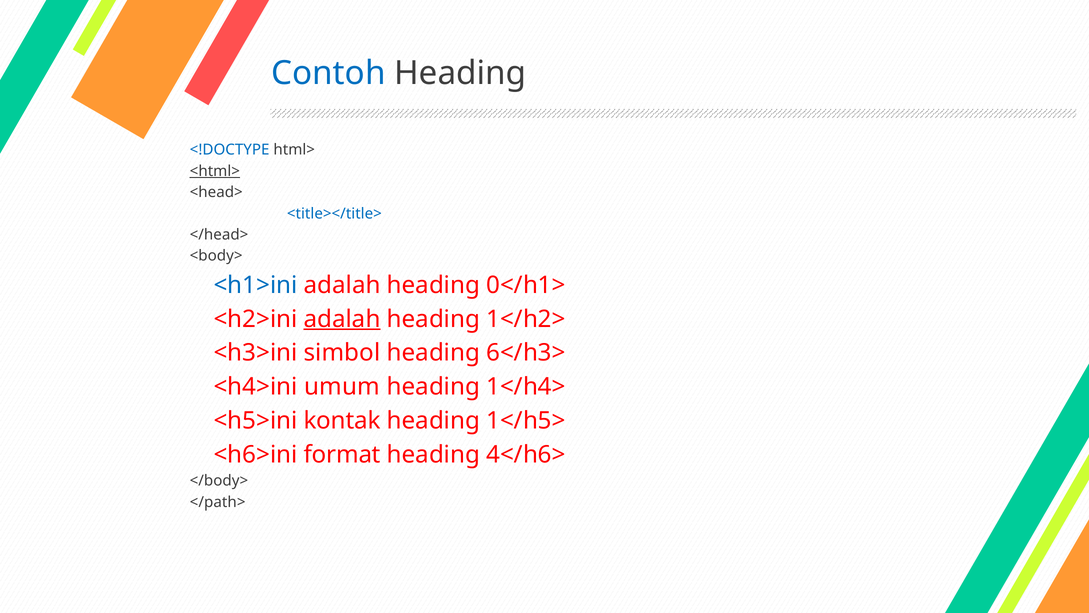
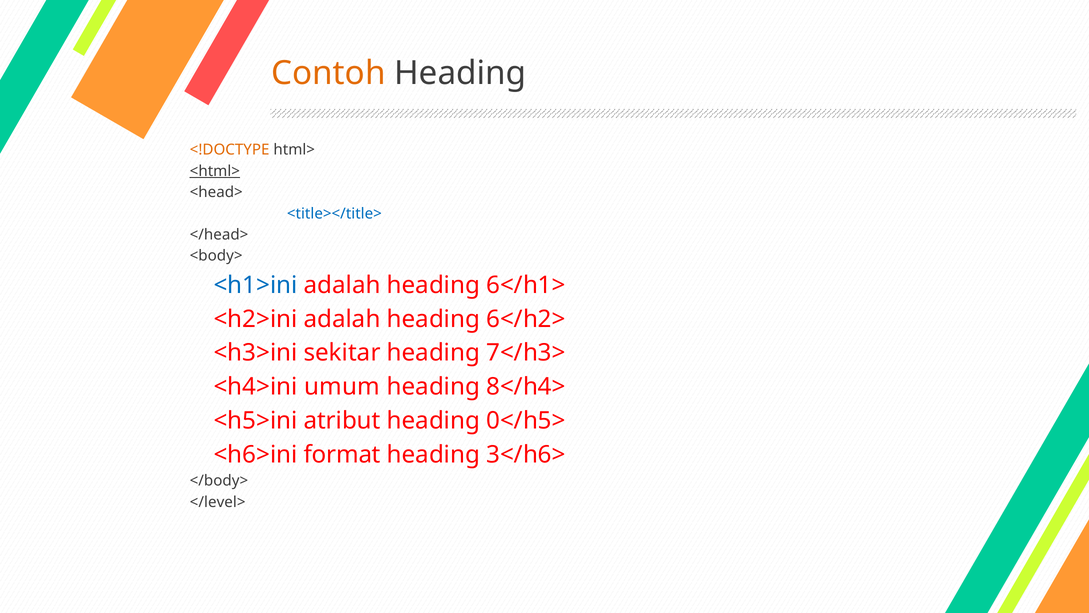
Contoh colour: blue -> orange (328, 73)
<!DOCTYPE colour: blue -> orange (230, 150)
0</h1>: 0</h1> -> 6</h1> (526, 285)
adalah underline: present -> none (342, 319)
1</h2>: 1</h2> -> 6</h2> (526, 319)
simbol: simbol -> sekitar (342, 353)
6</h3>: 6</h3> -> 7</h3> (526, 353)
1</h4>: 1</h4> -> 8</h4> (526, 387)
kontak: kontak -> atribut (342, 421)
1</h5>: 1</h5> -> 0</h5> (526, 421)
4</h6>: 4</h6> -> 3</h6> (526, 455)
</path>: </path> -> </level> (218, 502)
